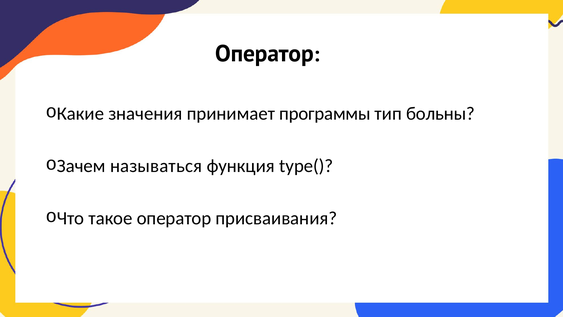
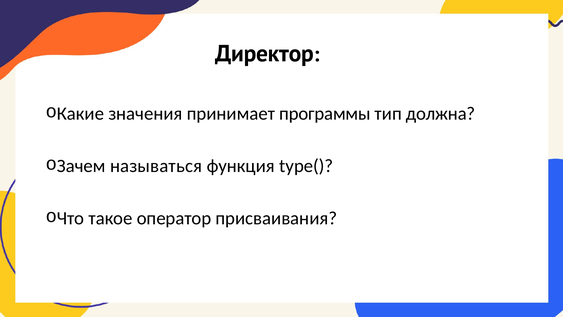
Оператор: Оператор -> Директор (264, 54)
больны: больны -> должна (441, 113)
